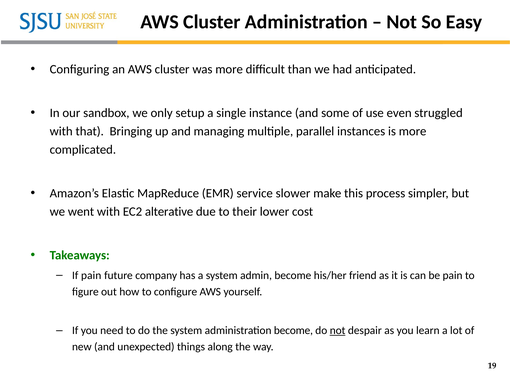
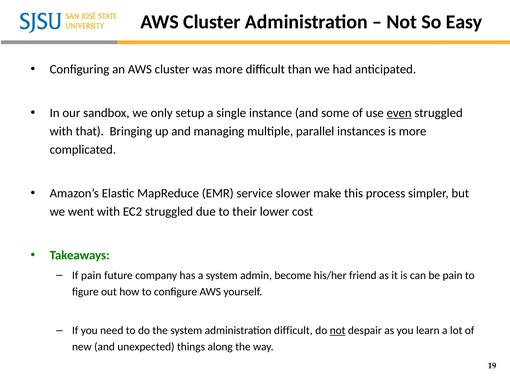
even underline: none -> present (399, 113)
EC2 alterative: alterative -> struggled (169, 211)
administration become: become -> difficult (293, 330)
